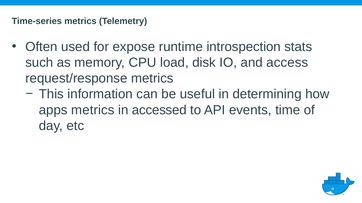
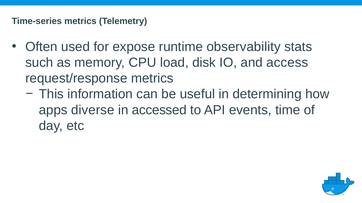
introspection: introspection -> observability (244, 47)
apps metrics: metrics -> diverse (93, 110)
